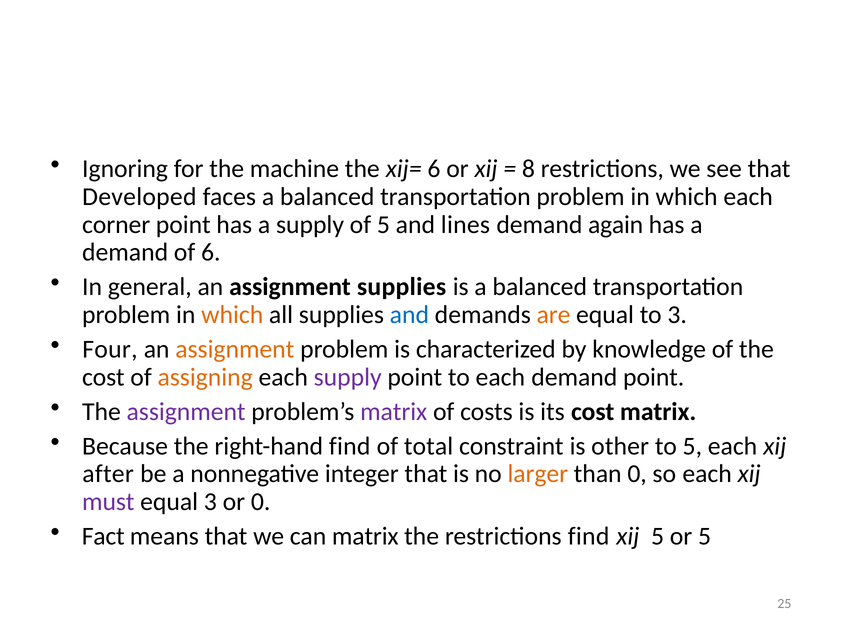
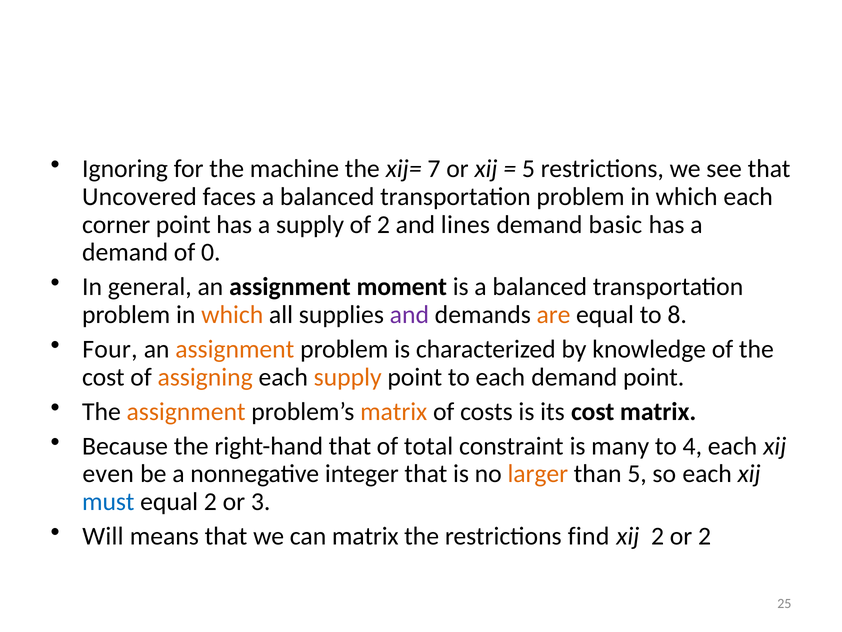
xij= 6: 6 -> 7 (434, 169)
8: 8 -> 5 (528, 169)
Developed: Developed -> Uncovered (139, 197)
of 5: 5 -> 2 (383, 224)
again: again -> basic (615, 224)
of 6: 6 -> 0 (211, 252)
assignment supplies: supplies -> moment (402, 287)
and colour: blue -> purple (409, 314)
to 3: 3 -> 8 (677, 314)
supply colour: purple -> orange (348, 377)
assignment colour: purple -> orange (186, 411)
matrix colour: purple -> orange (394, 411)
right-hand find: find -> that (350, 446)
other: other -> many (620, 446)
to 5: 5 -> 4 (692, 446)
after: after -> even (108, 474)
than 0: 0 -> 5 (637, 474)
must colour: purple -> blue (108, 501)
equal 3: 3 -> 2 (210, 501)
or 0: 0 -> 3 (261, 501)
Fact: Fact -> Will (103, 536)
xij 5: 5 -> 2 (658, 536)
or 5: 5 -> 2 (705, 536)
